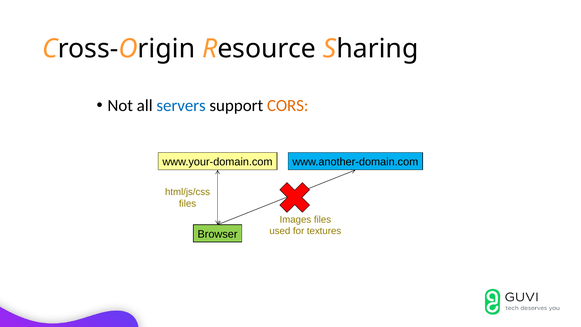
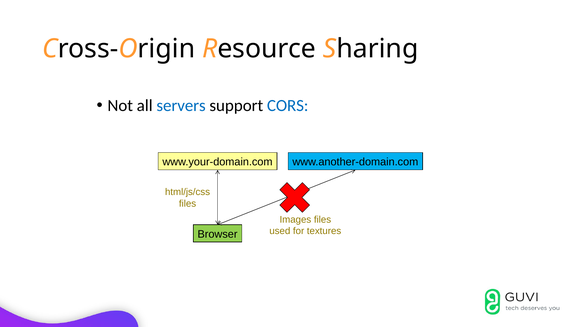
CORS colour: orange -> blue (288, 106)
